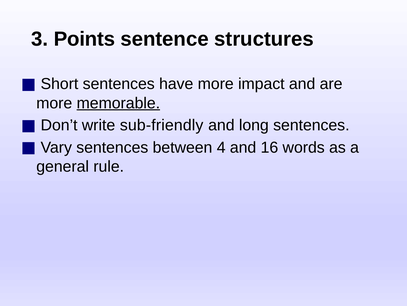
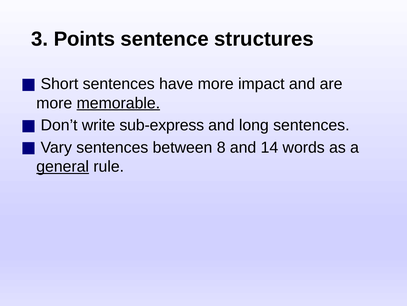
sub-friendly: sub-friendly -> sub-express (162, 125)
4: 4 -> 8 (221, 147)
16: 16 -> 14 (269, 147)
general underline: none -> present (63, 166)
